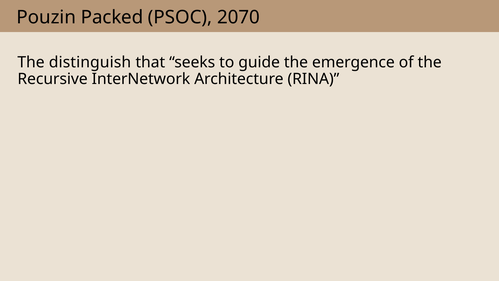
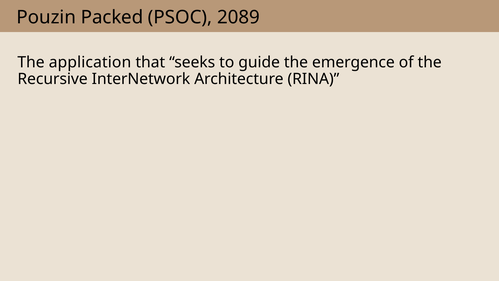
2070: 2070 -> 2089 (238, 17)
distinguish: distinguish -> application (90, 62)
